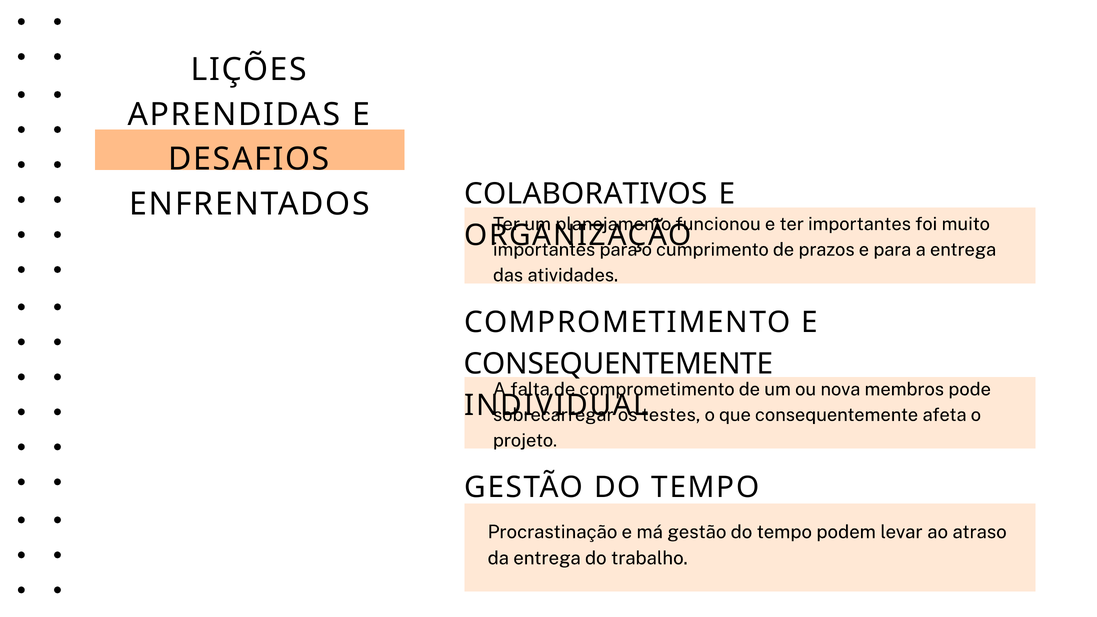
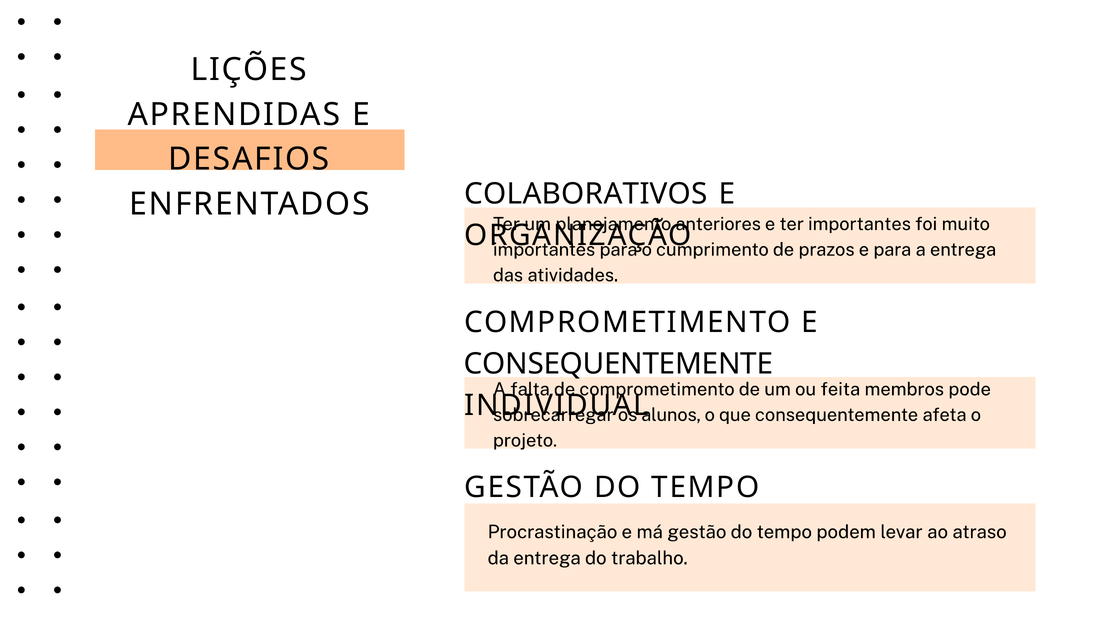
funcionou: funcionou -> anteriores (718, 224)
nova: nova -> feita (840, 389)
testes: testes -> alunos (671, 415)
